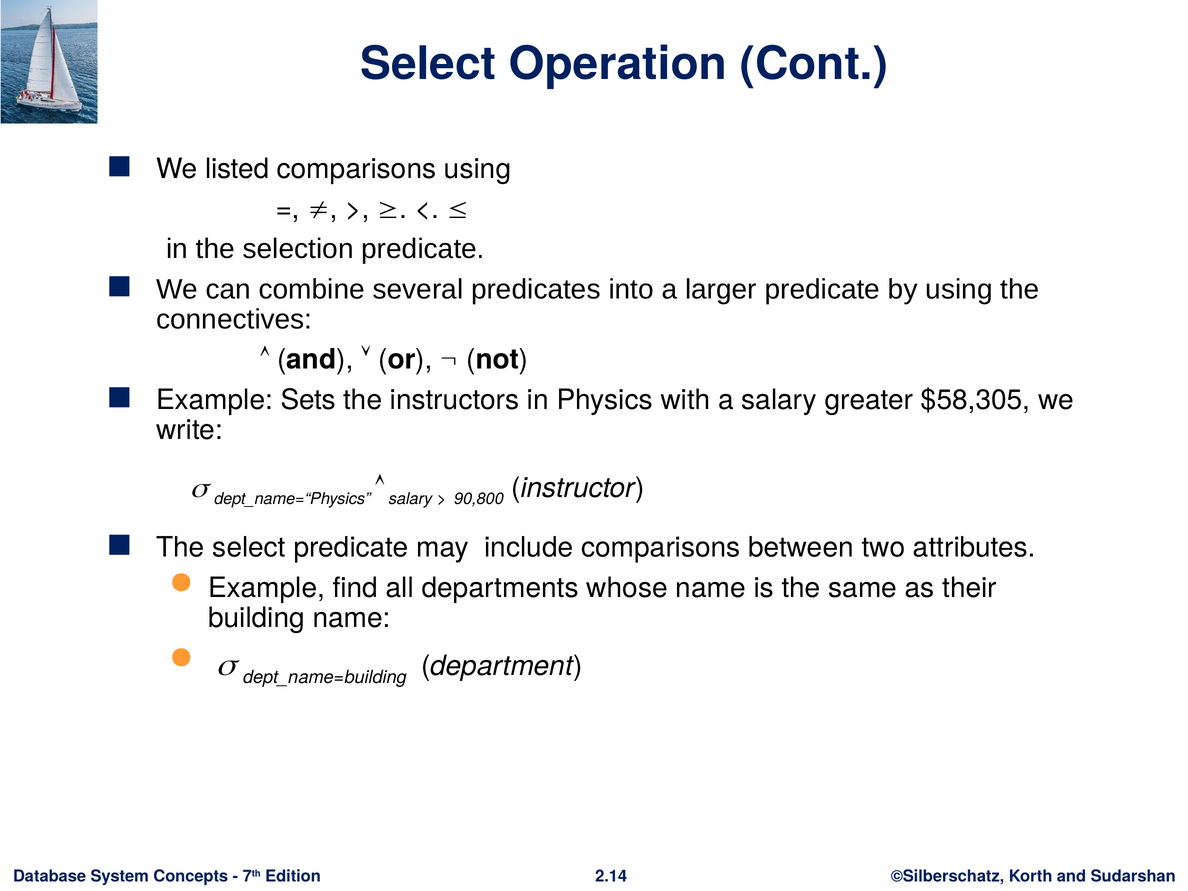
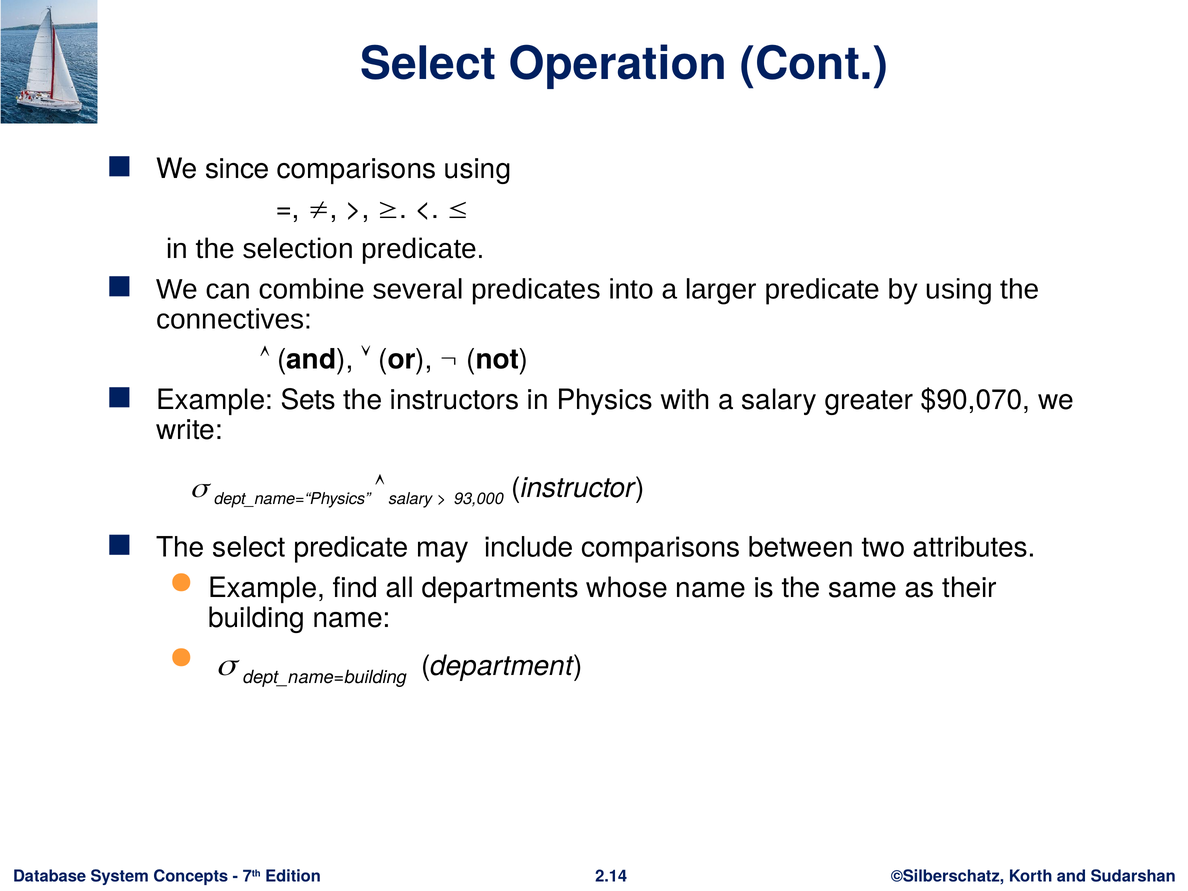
listed: listed -> since (237, 169)
$58,305: $58,305 -> $90,070 (976, 400)
90,800: 90,800 -> 93,000 (479, 499)
